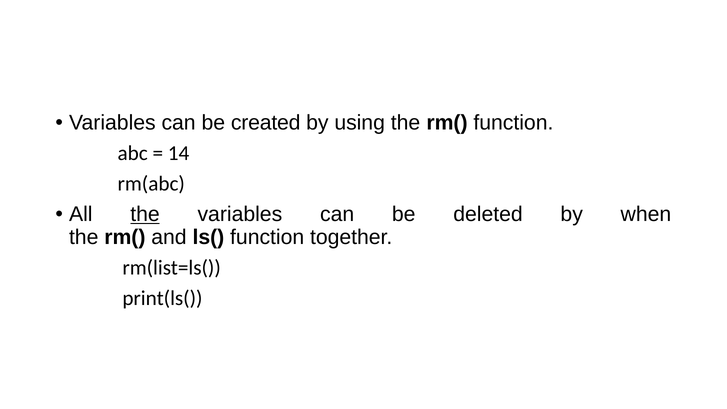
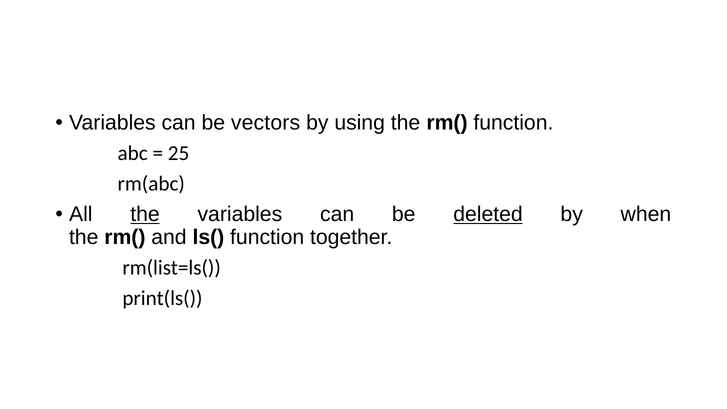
created: created -> vectors (266, 123)
14: 14 -> 25 (179, 153)
deleted underline: none -> present (488, 214)
